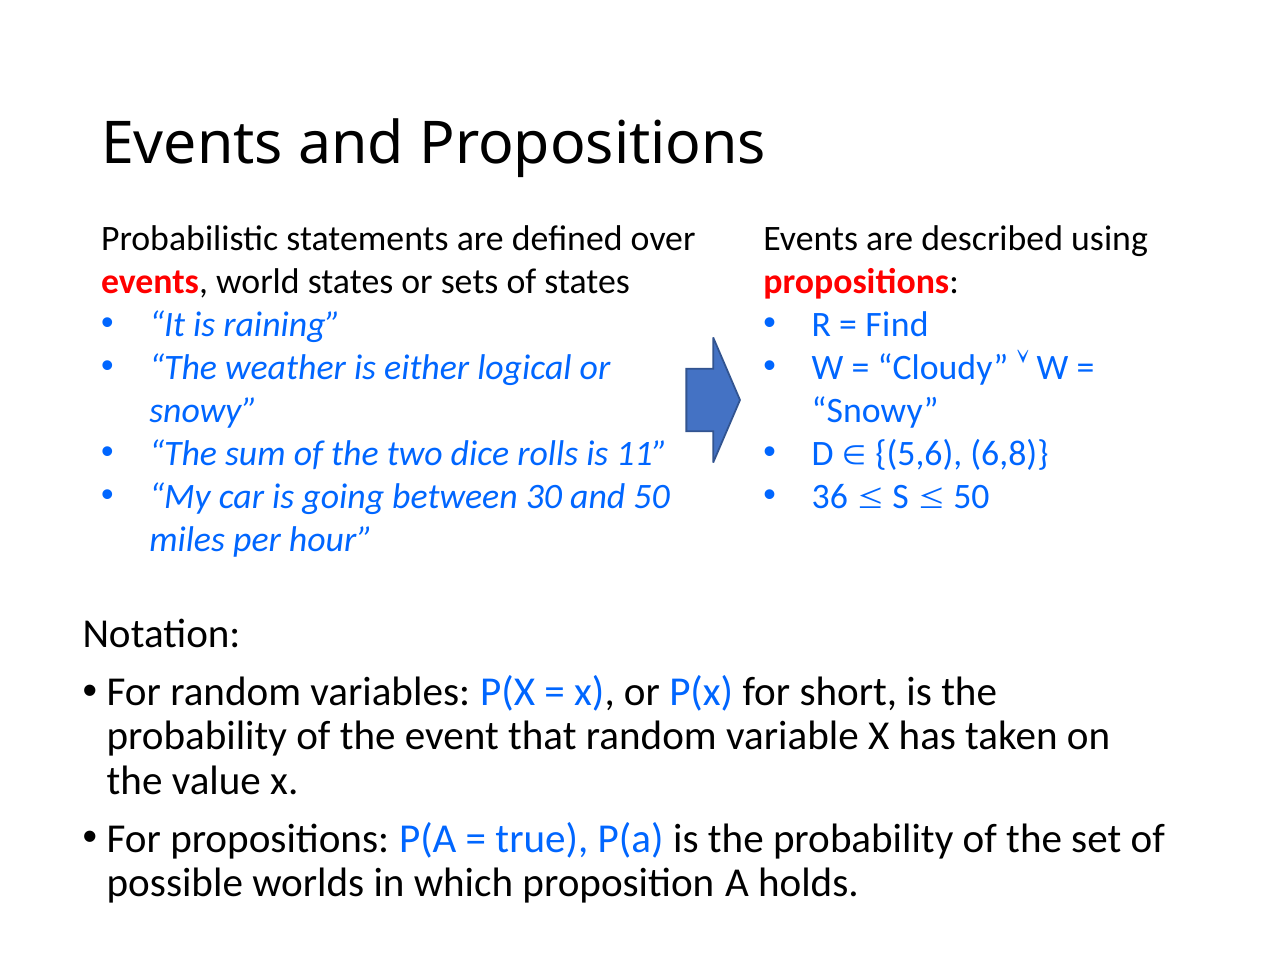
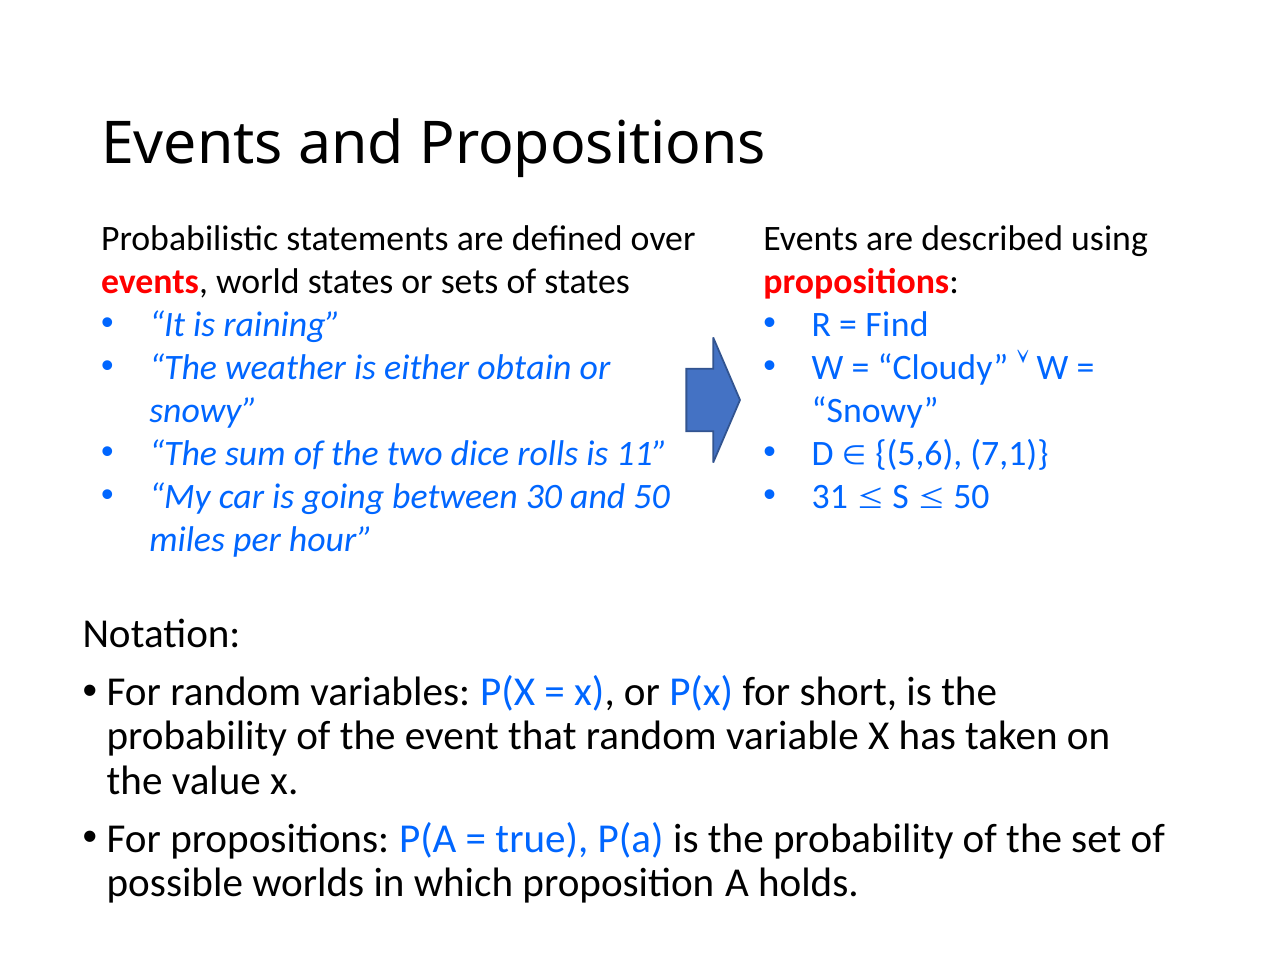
logical: logical -> obtain (524, 368)
6,8: 6,8 -> 7,1 (1009, 454)
36: 36 -> 31 (830, 497)
